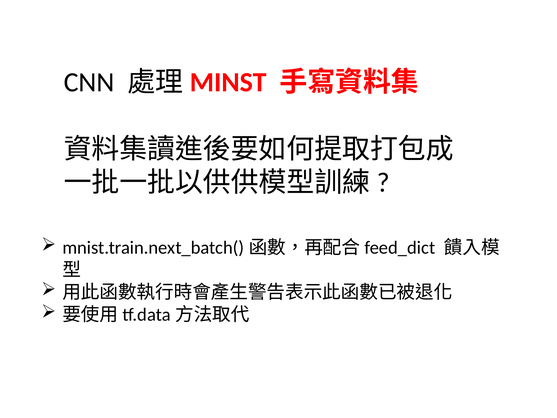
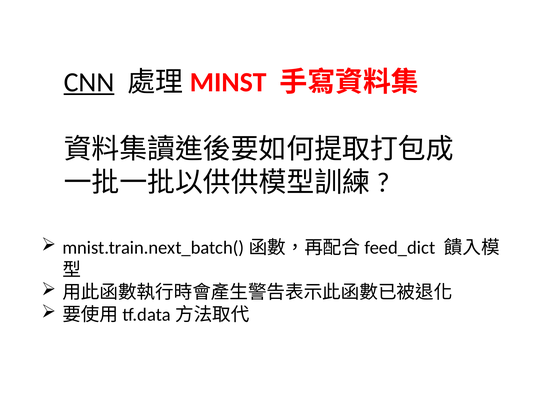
CNN underline: none -> present (89, 82)
